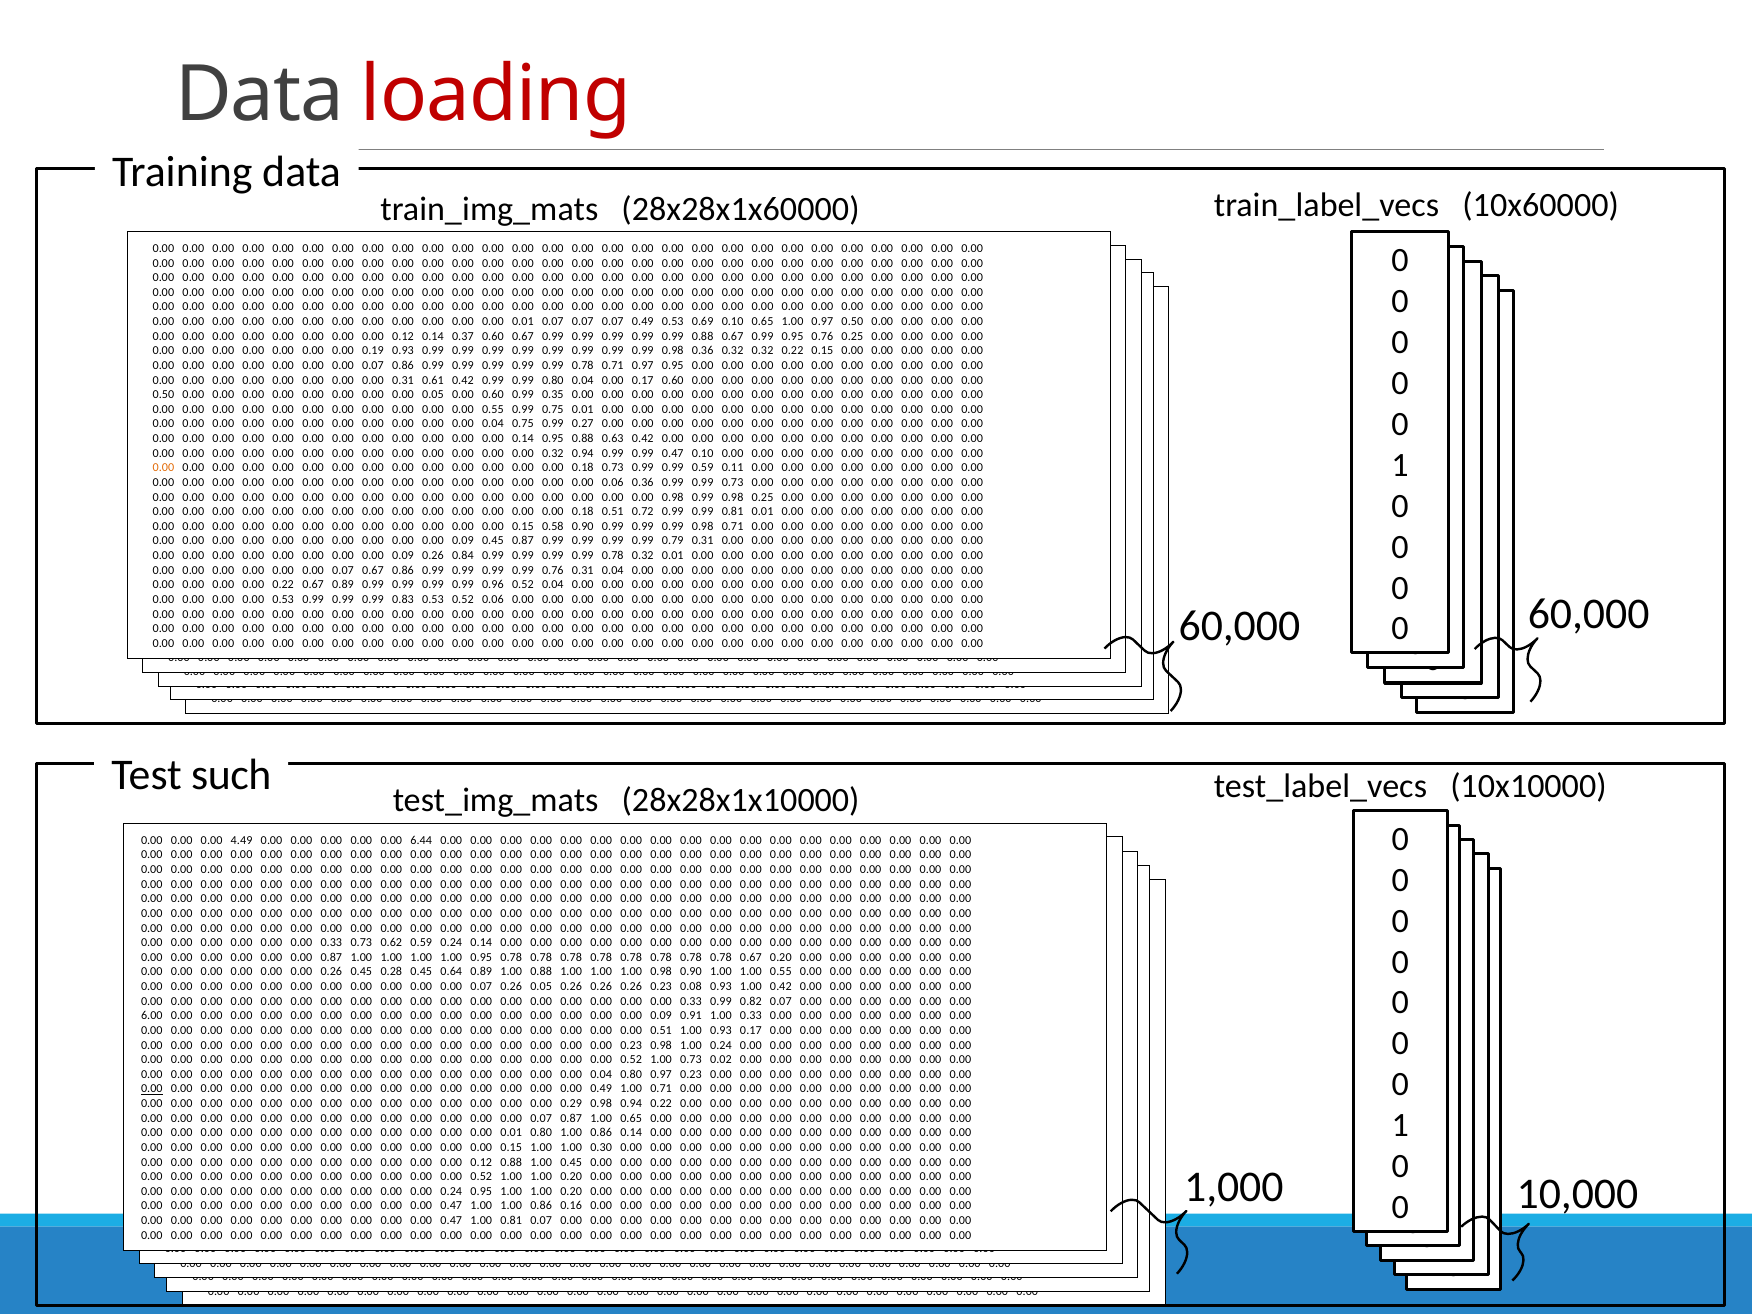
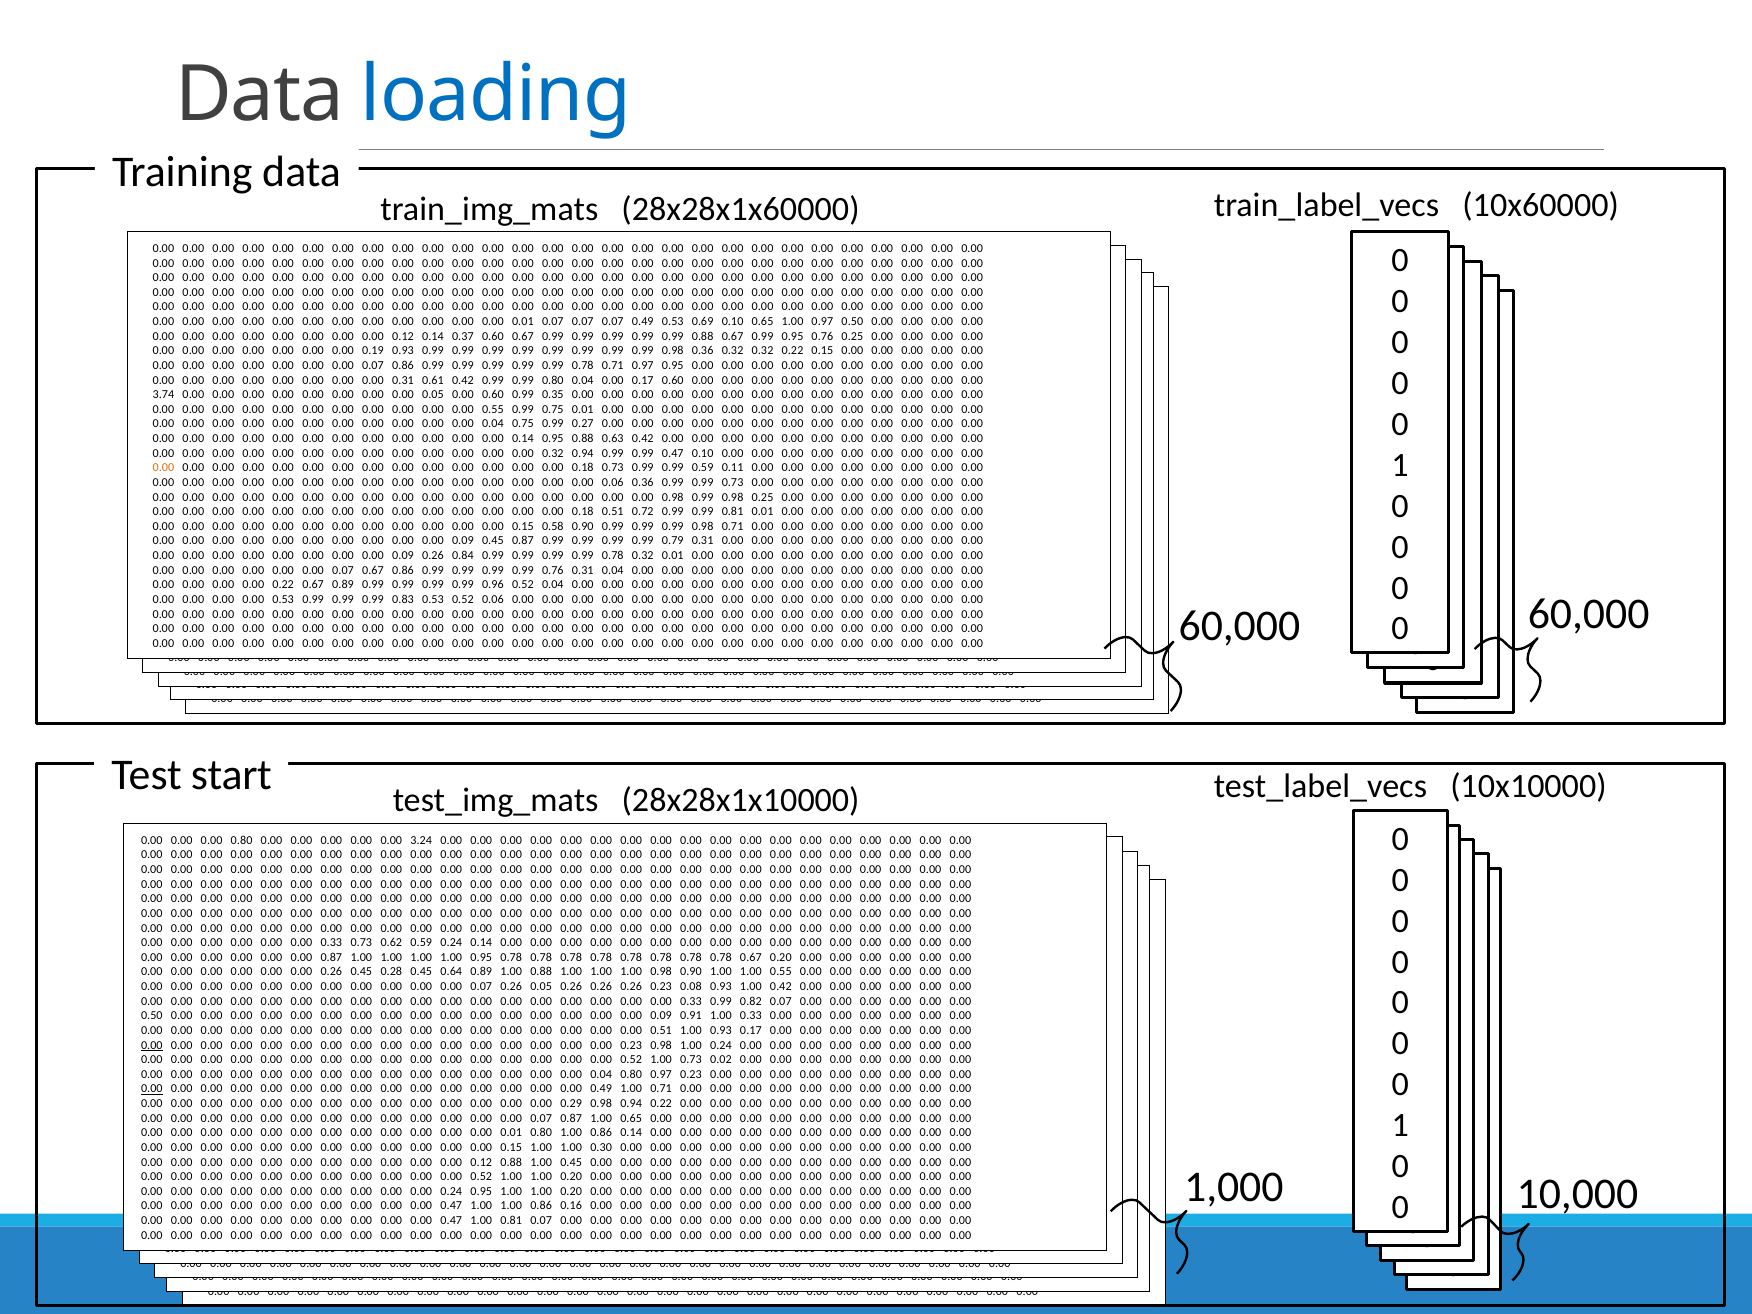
loading colour: red -> blue (496, 95)
0.50: 0.50 -> 3.74 (163, 395)
such: such -> start (231, 775)
0.00 4.49: 4.49 -> 0.80 (242, 840)
6.44: 6.44 -> 3.24 (421, 840)
6.00: 6.00 -> 0.50 (152, 1016)
0.00 underline: none -> present (152, 1045)
